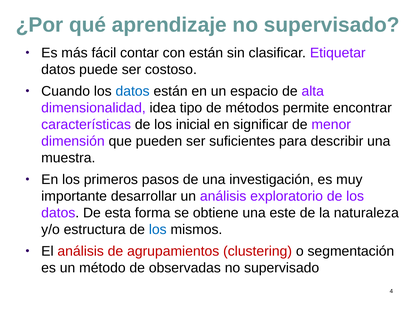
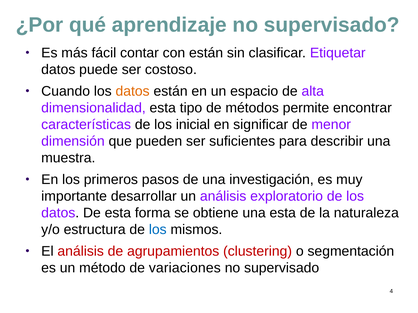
datos colour: blue -> orange (133, 91)
dimensionalidad idea: idea -> esta (163, 108)
una este: este -> esta (283, 213)
observadas: observadas -> variaciones (185, 268)
